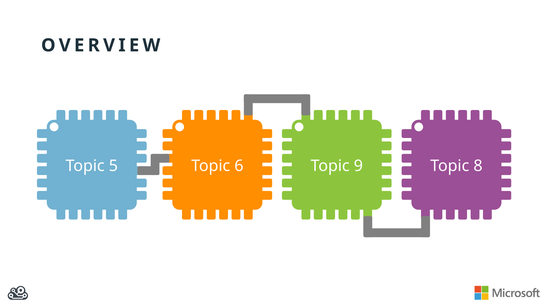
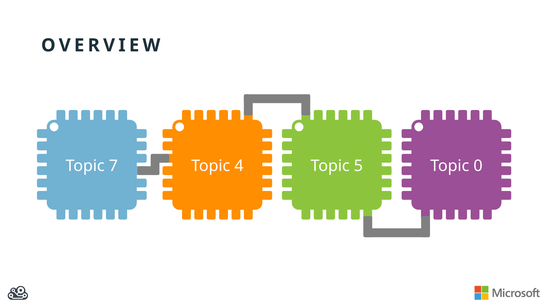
5: 5 -> 7 (113, 166)
6: 6 -> 4 (239, 166)
9: 9 -> 5 (358, 166)
8: 8 -> 0 (478, 166)
